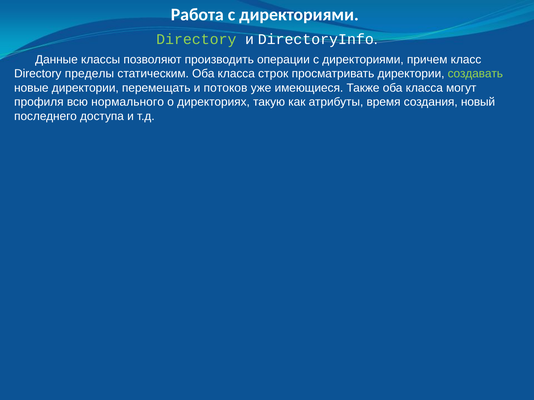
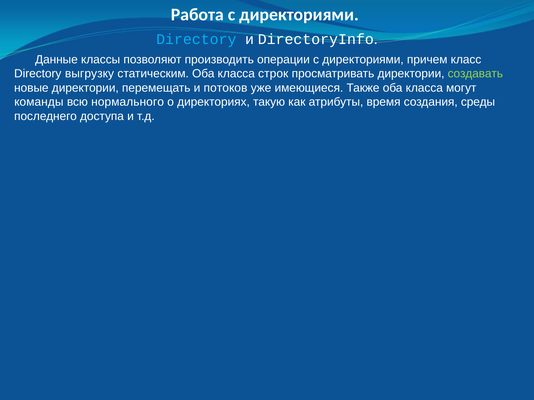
Directory colour: light green -> light blue (196, 39)
пределы: пределы -> выгрузку (89, 74)
профиля: профиля -> команды (39, 102)
новый: новый -> среды (478, 102)
